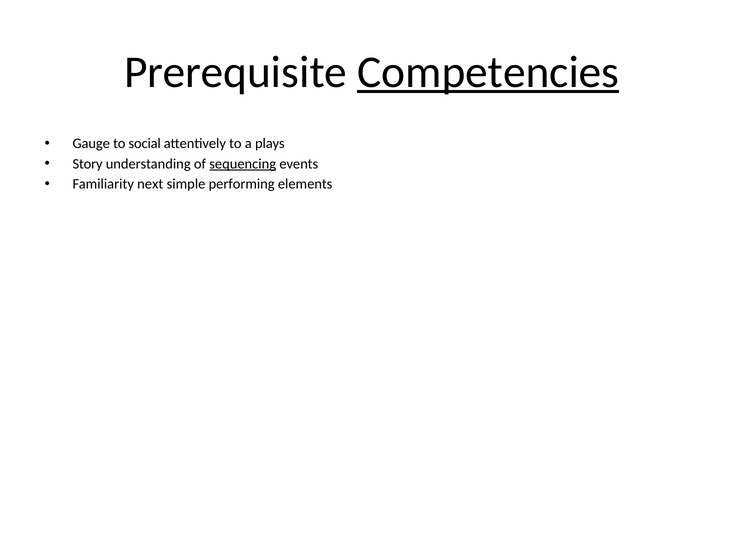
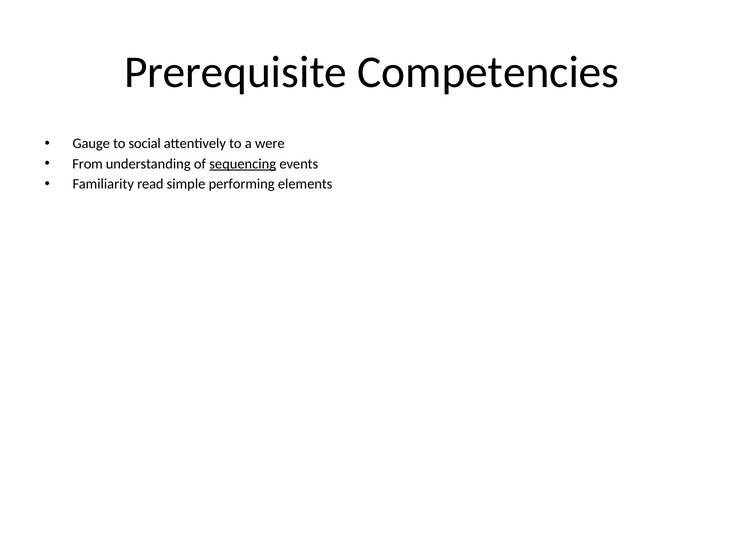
Competencies underline: present -> none (488, 72)
plays: plays -> were (270, 144)
Story: Story -> From (88, 164)
next: next -> read (150, 184)
